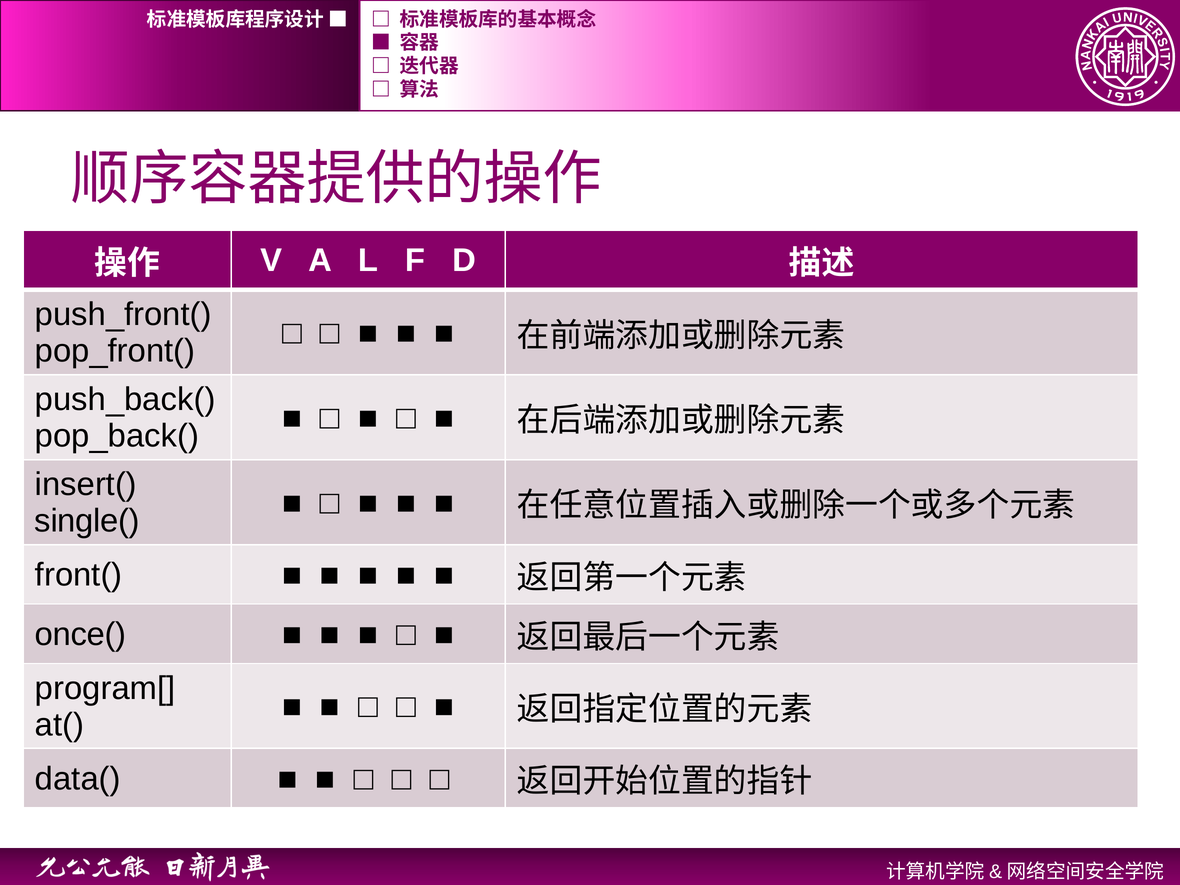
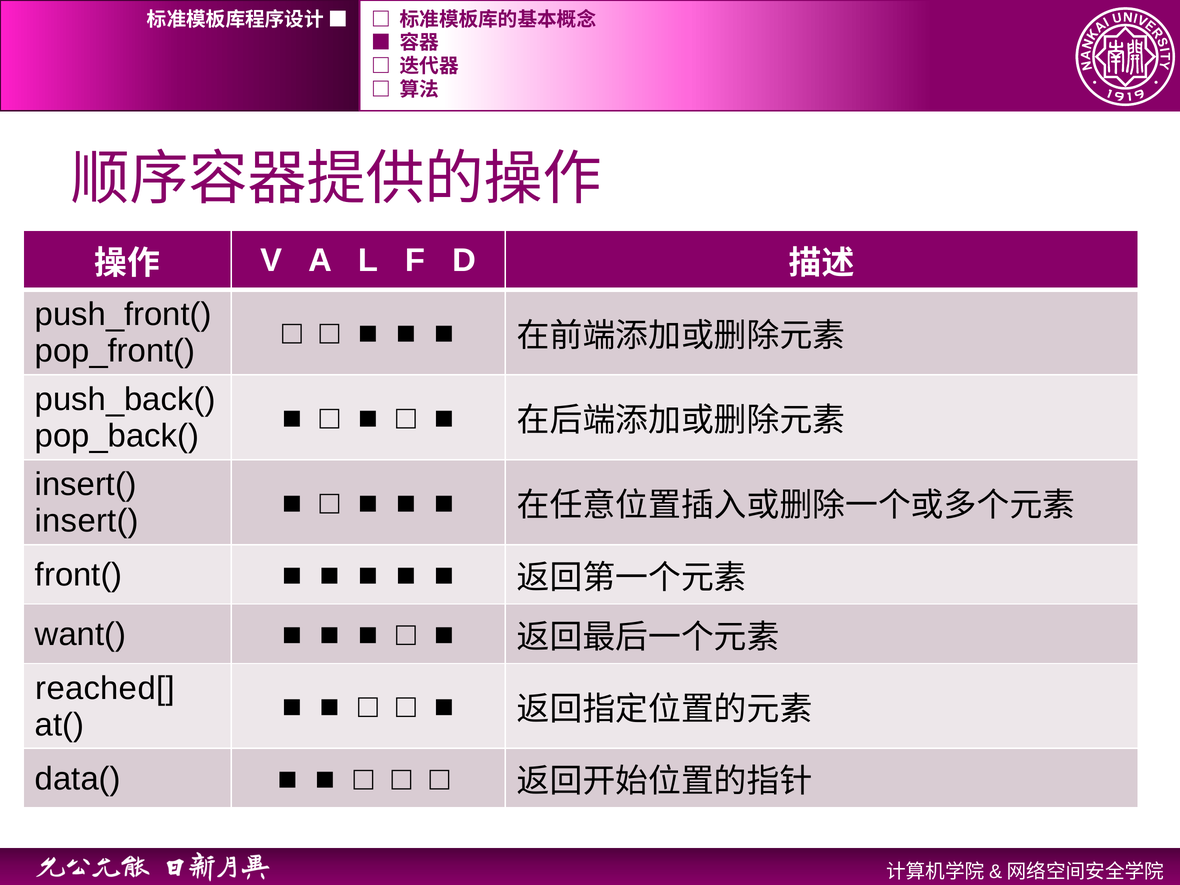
single(: single( -> insert( (87, 521)
once(: once( -> want( (81, 634)
program[: program[ -> reached[ (105, 688)
